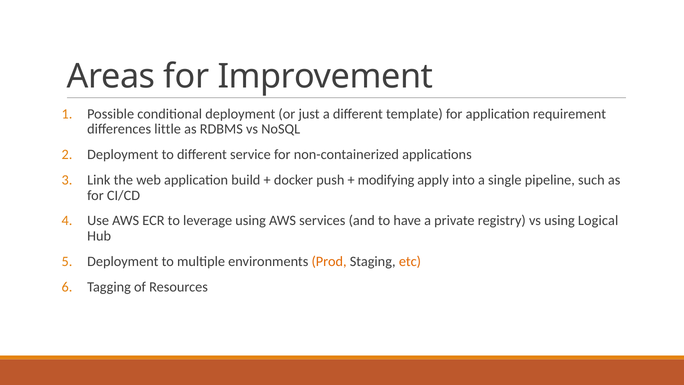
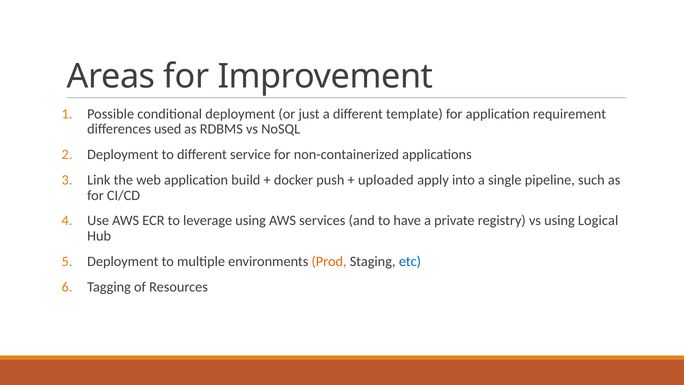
little: little -> used (168, 129)
modifying: modifying -> uploaded (386, 180)
etc colour: orange -> blue (410, 261)
